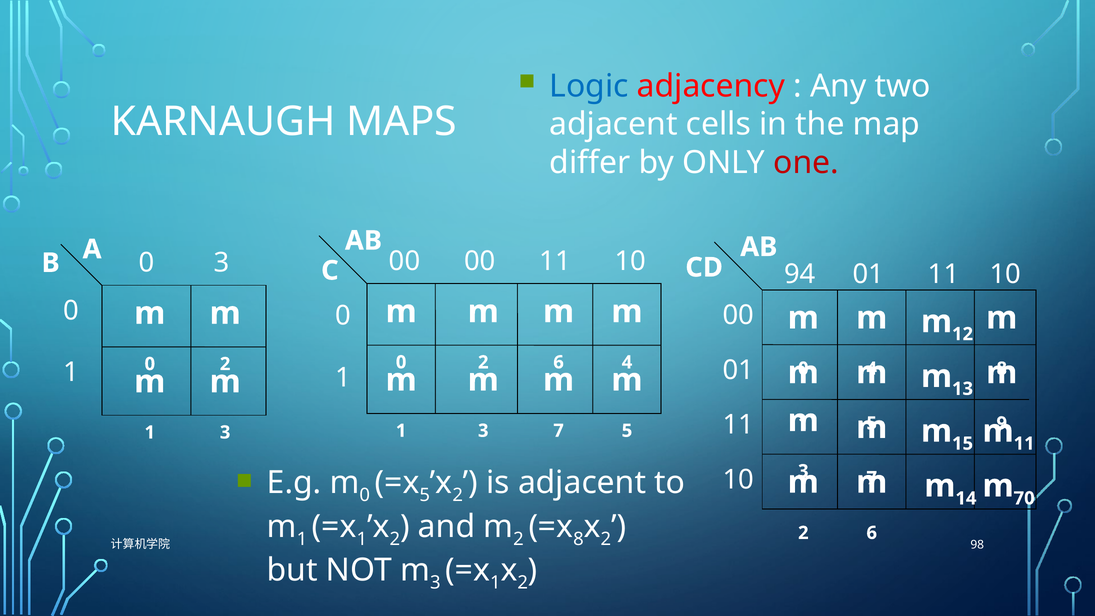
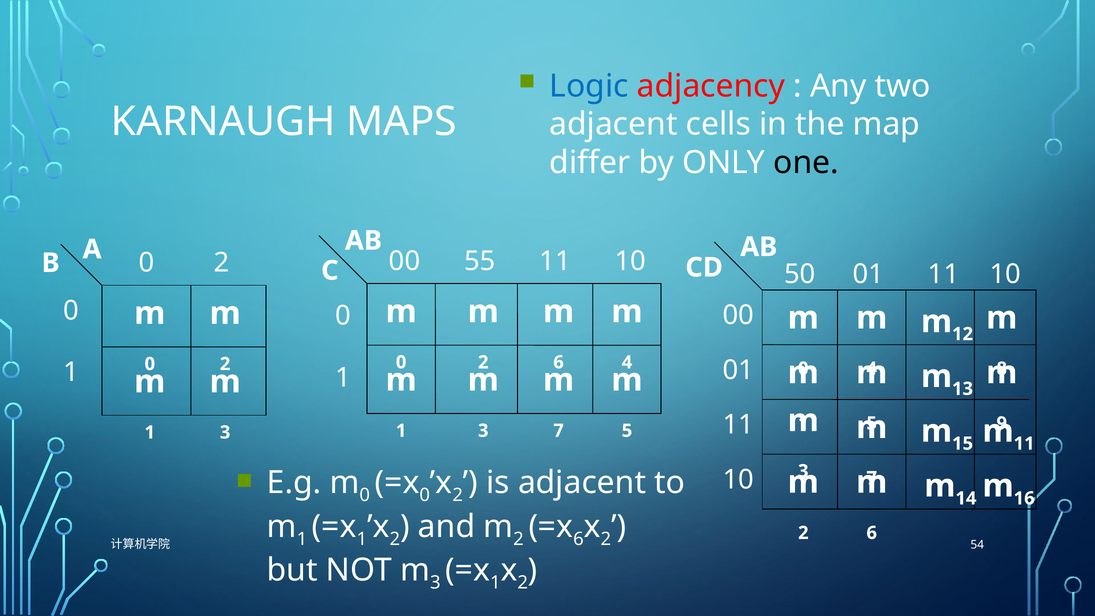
one colour: red -> black (806, 163)
00 00: 00 -> 55 (480, 261)
0 3: 3 -> 2 (222, 263)
94: 94 -> 50 (800, 274)
5: 5 -> 0 (425, 495)
70: 70 -> 16 (1024, 498)
8: 8 -> 6 (578, 539)
98: 98 -> 54 (977, 545)
